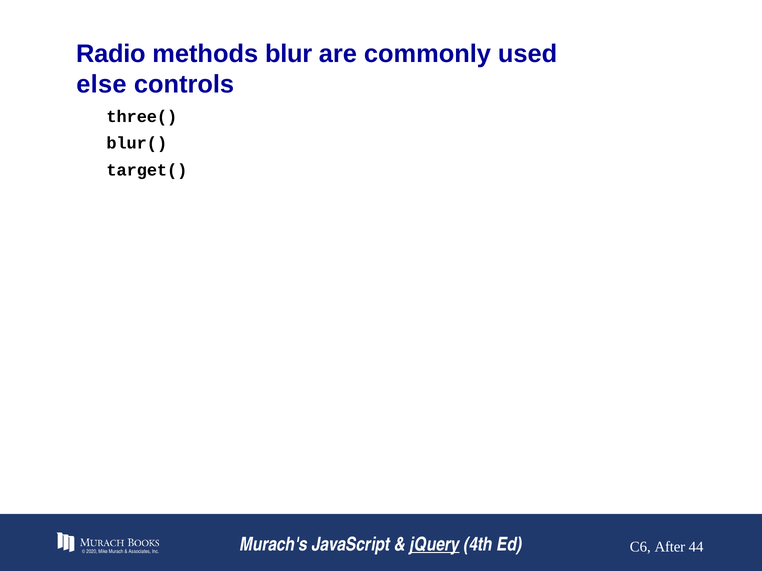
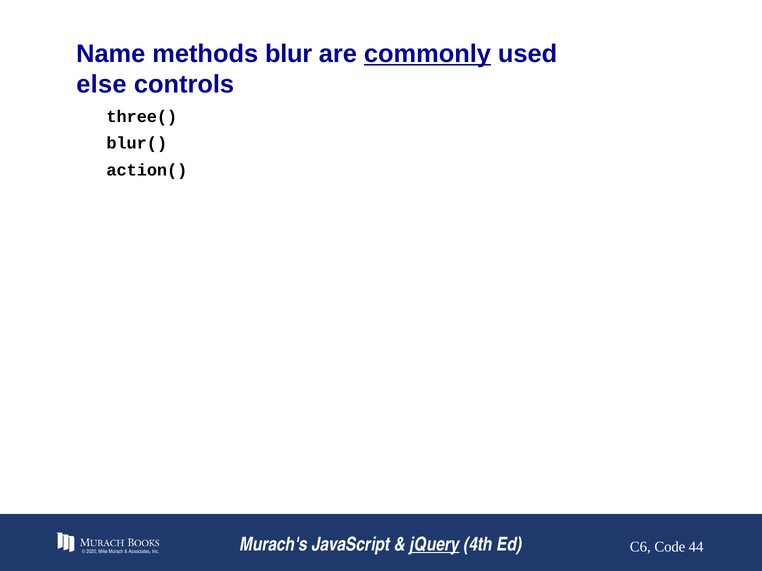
Radio: Radio -> Name (111, 54)
commonly underline: none -> present (427, 54)
target(: target( -> action( (147, 170)
After: After -> Code (670, 547)
